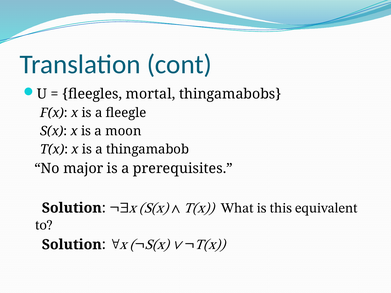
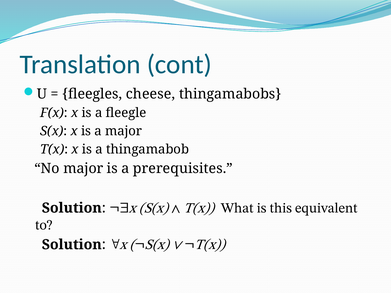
mortal: mortal -> cheese (150, 94)
a moon: moon -> major (124, 131)
